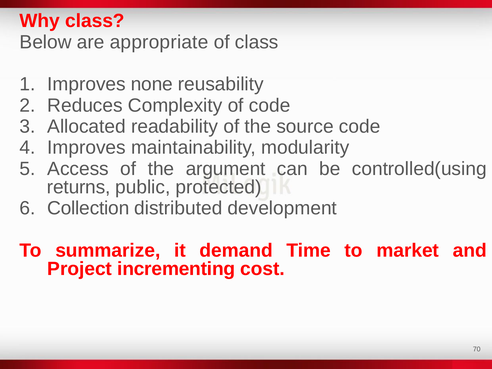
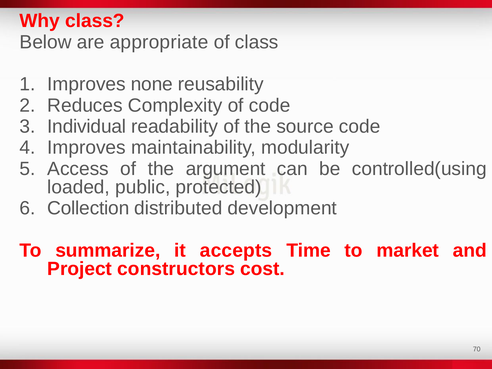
Allocated: Allocated -> Individual (87, 127)
returns: returns -> loaded (79, 187)
demand: demand -> accepts (236, 250)
incrementing: incrementing -> constructors (176, 269)
